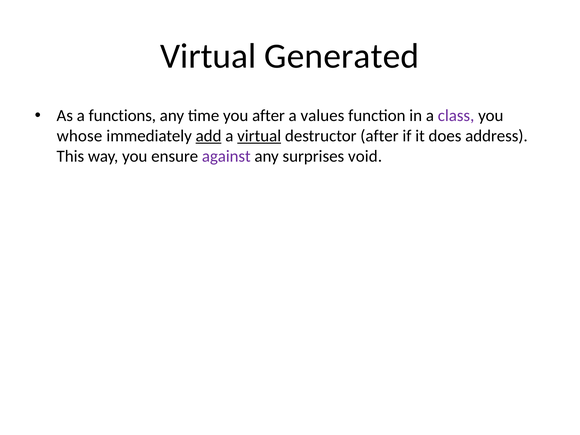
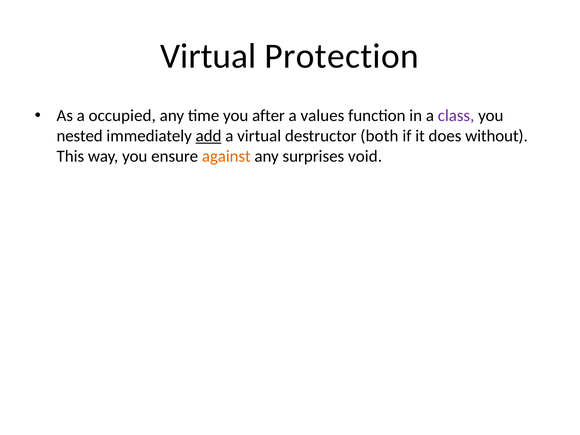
Generated: Generated -> Protection (342, 56)
functions: functions -> occupied (122, 116)
whose: whose -> nested (80, 136)
virtual underline: present -> none (259, 136)
destructor after: after -> both (379, 136)
address: address -> without (496, 136)
against colour: purple -> orange (226, 156)
